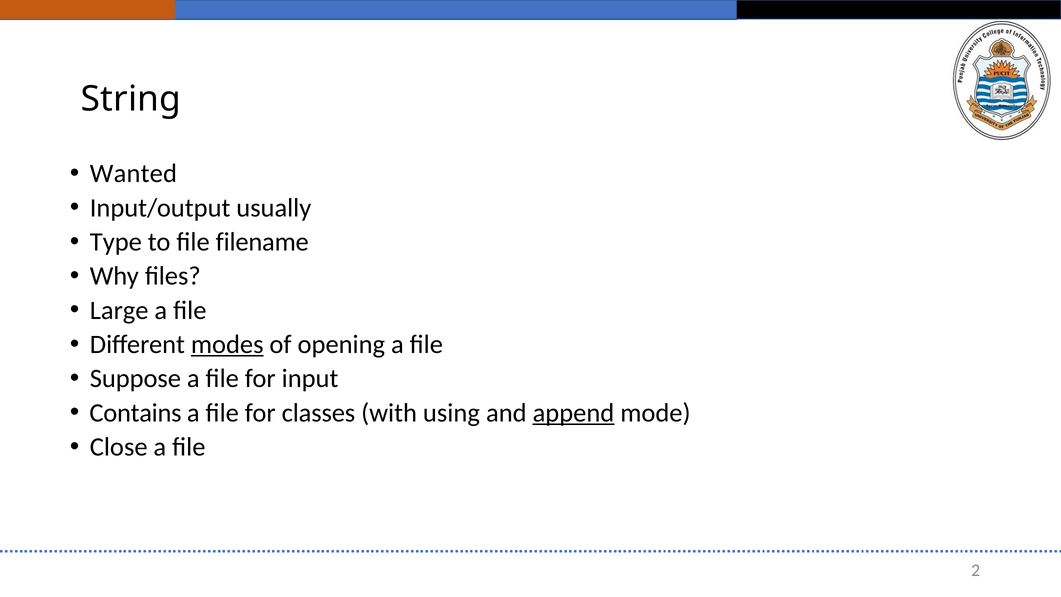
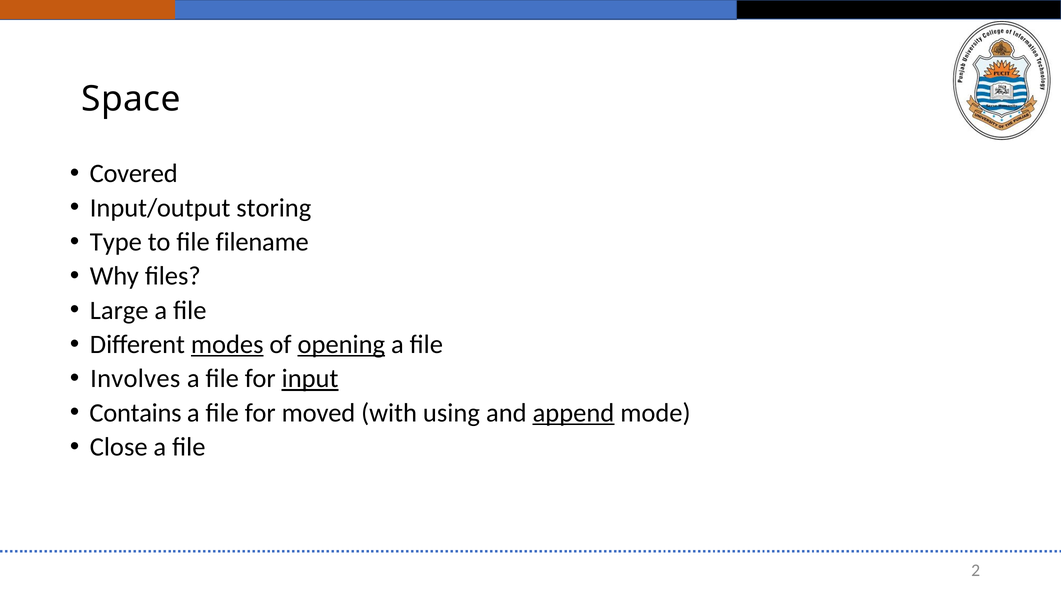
String: String -> Space (131, 99)
Wanted: Wanted -> Covered (134, 174)
usually: usually -> storing (274, 208)
opening underline: none -> present (341, 344)
Suppose: Suppose -> Involves (135, 378)
input underline: none -> present (310, 378)
classes: classes -> moved (318, 413)
